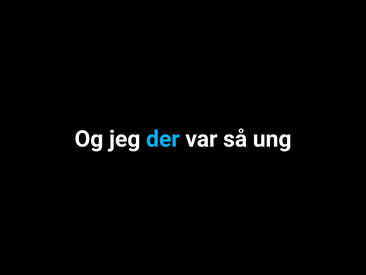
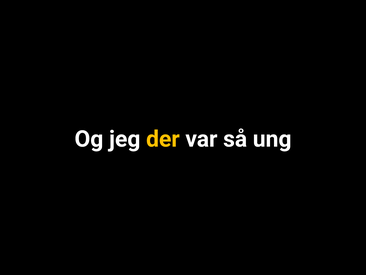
der colour: light blue -> yellow (163, 139)
